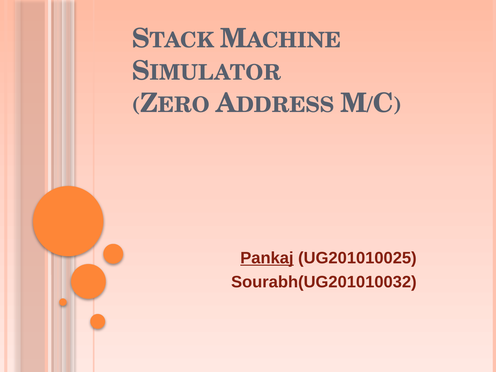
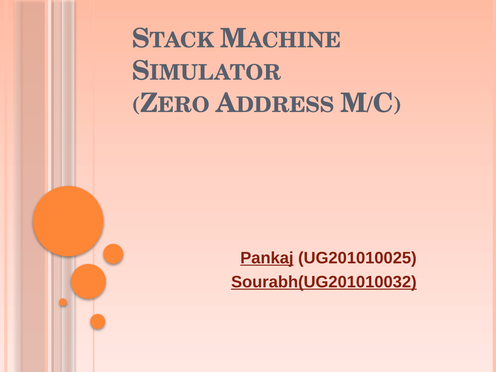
Sourabh(UG201010032 underline: none -> present (324, 282)
